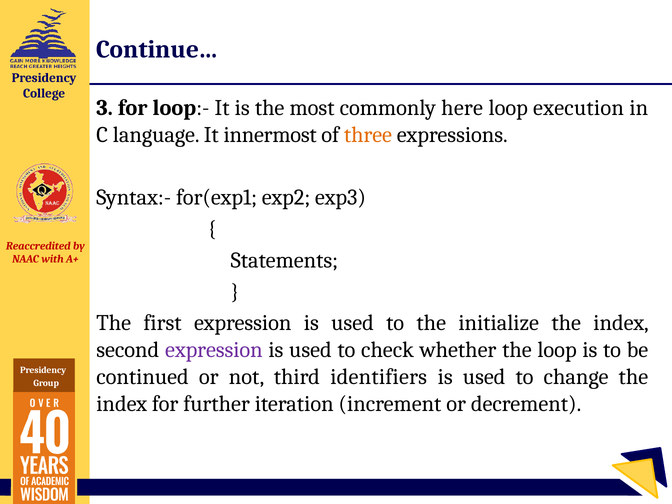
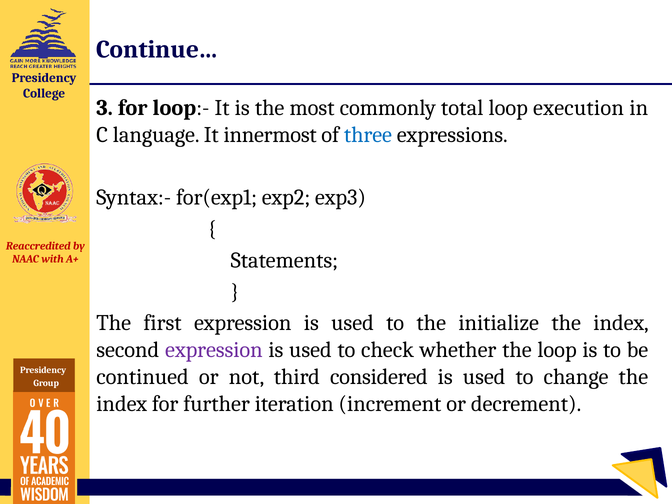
here: here -> total (462, 108)
three colour: orange -> blue (368, 135)
identifiers: identifiers -> considered (379, 377)
